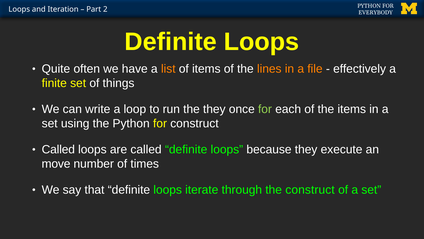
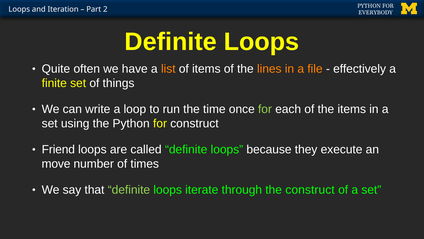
the they: they -> time (214, 109)
Called: Called -> Friend (58, 149)
definite colour: white -> light green (129, 189)
